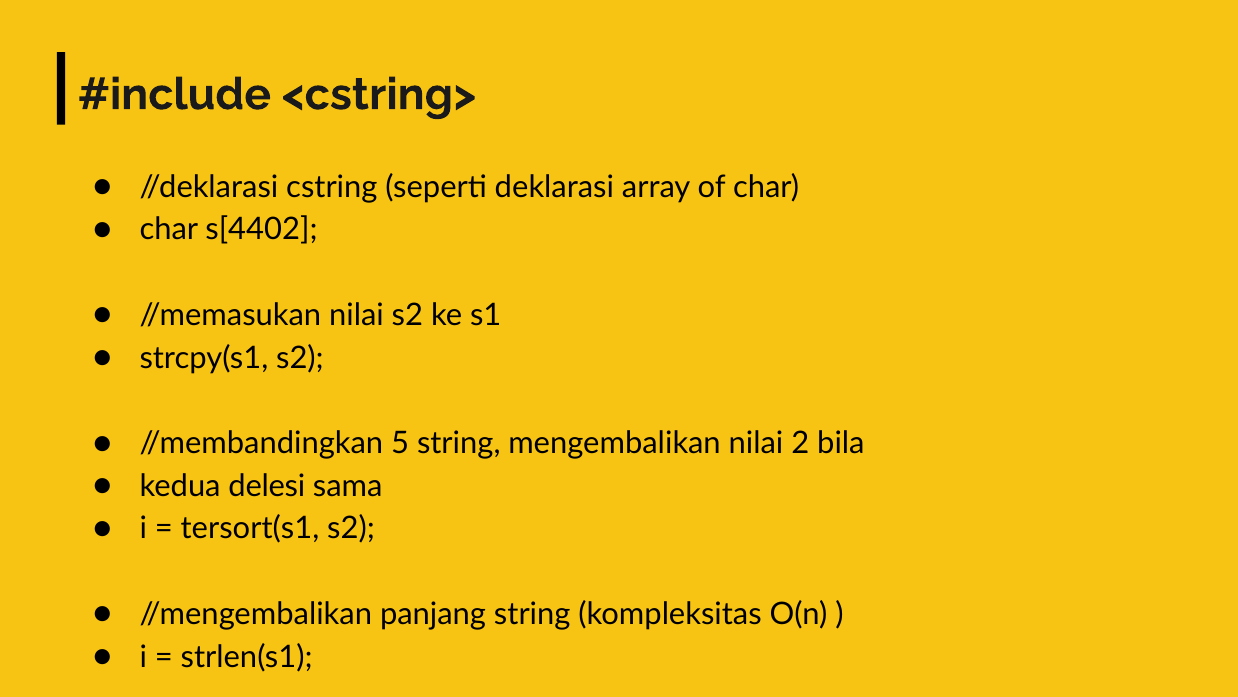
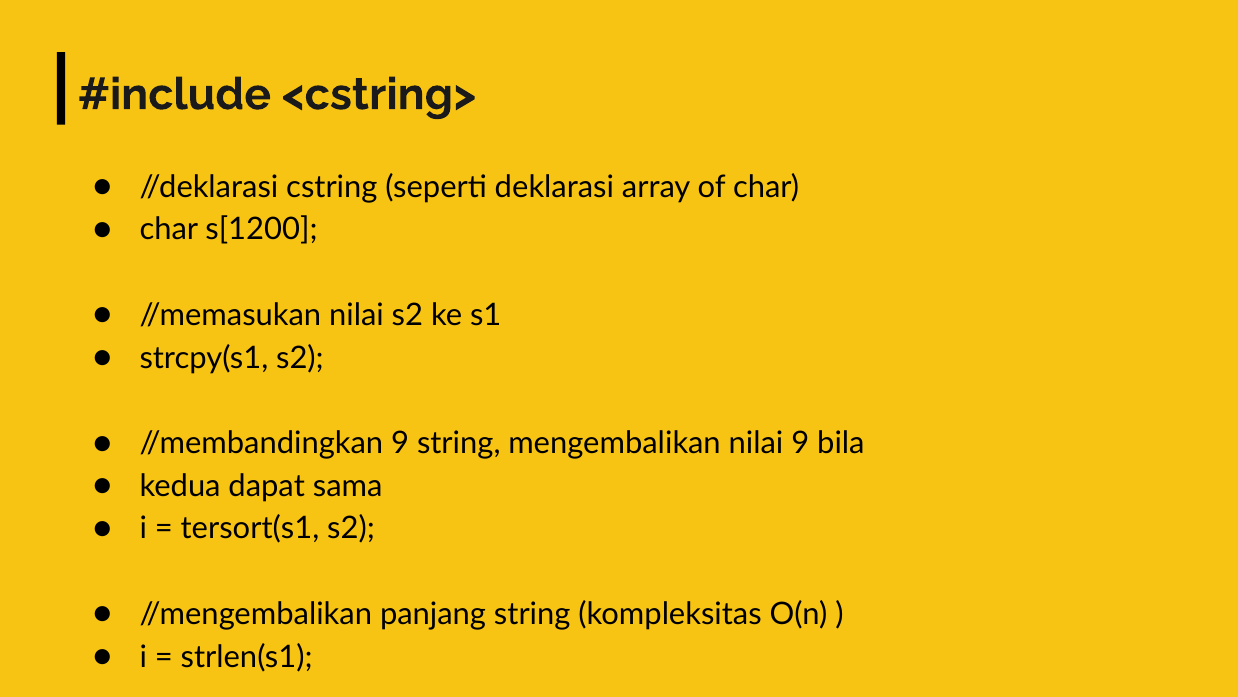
s[4402: s[4402 -> s[1200 (261, 229)
//membandingkan 5: 5 -> 9 (400, 443)
nilai 2: 2 -> 9 (800, 443)
delesi: delesi -> dapat (267, 486)
